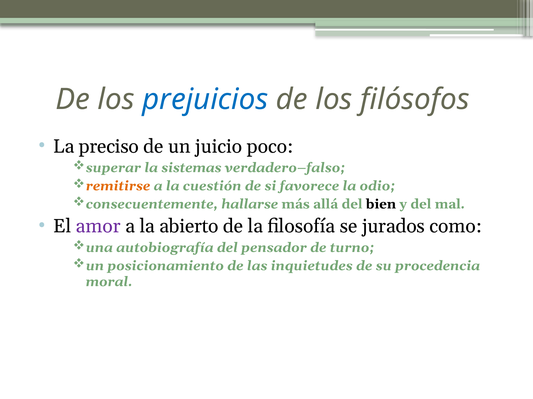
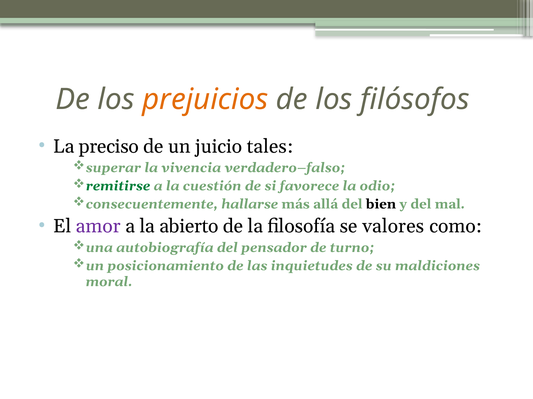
prejuicios colour: blue -> orange (205, 100)
poco: poco -> tales (270, 147)
sistemas: sistemas -> vivencia (191, 168)
remitirse colour: orange -> green (118, 186)
jurados: jurados -> valores (393, 227)
procedencia: procedencia -> maldiciones (437, 266)
